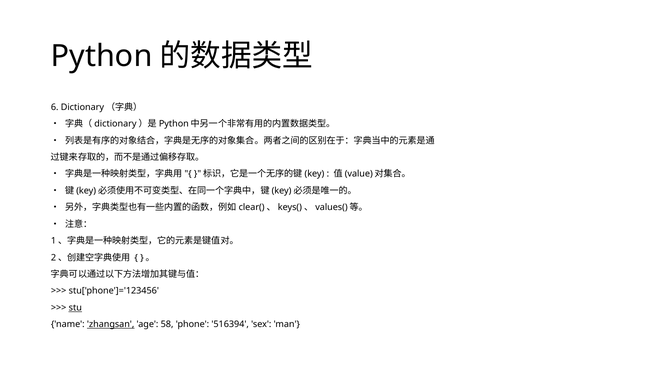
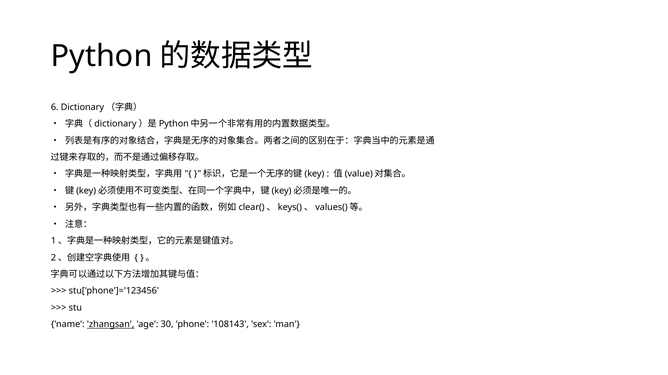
stu underline: present -> none (75, 308)
58: 58 -> 30 (167, 325)
516394: 516394 -> 108143 (230, 325)
